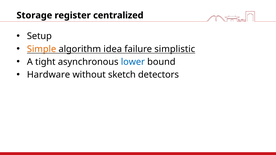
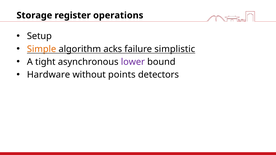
centralized: centralized -> operations (118, 15)
idea: idea -> acks (113, 49)
lower colour: blue -> purple (133, 62)
sketch: sketch -> points (122, 75)
